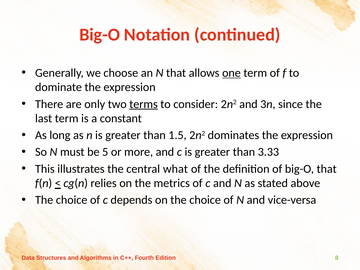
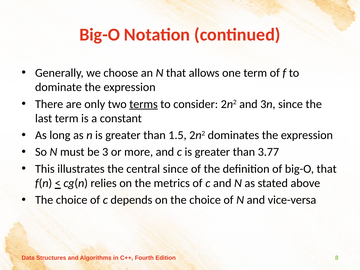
one underline: present -> none (231, 73)
5: 5 -> 3 (105, 152)
3.33: 3.33 -> 3.77 (268, 152)
central what: what -> since (175, 169)
